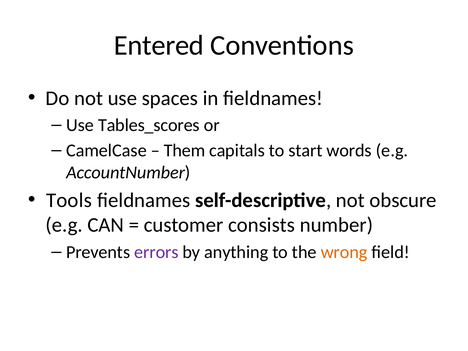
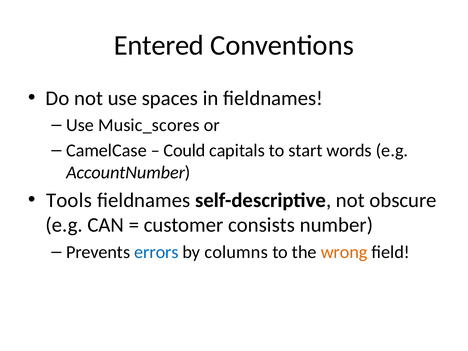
Tables_scores: Tables_scores -> Music_scores (149, 125)
Them: Them -> Could (185, 151)
errors colour: purple -> blue (156, 252)
anything: anything -> columns (236, 252)
